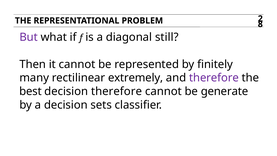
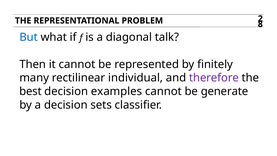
But colour: purple -> blue (29, 37)
still: still -> talk (167, 37)
extremely: extremely -> individual (136, 78)
decision therefore: therefore -> examples (117, 91)
